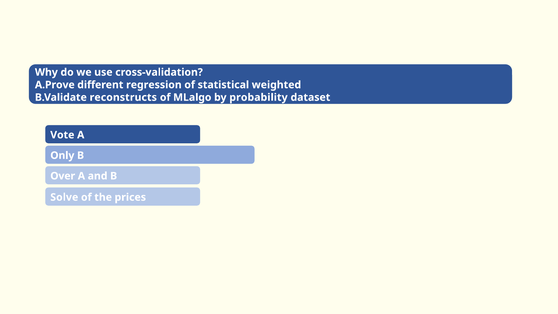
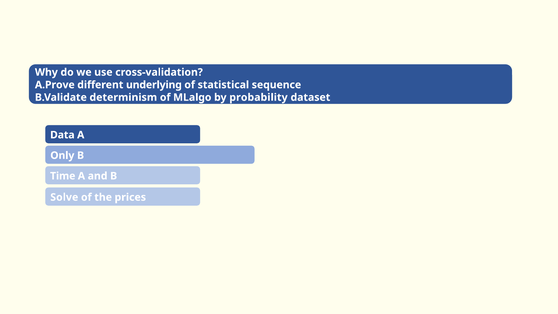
regression: regression -> underlying (154, 85)
weighted: weighted -> sequence (276, 85)
reconstructs: reconstructs -> determinism (123, 97)
Vote: Vote -> Data (62, 135)
Over: Over -> Time (63, 176)
